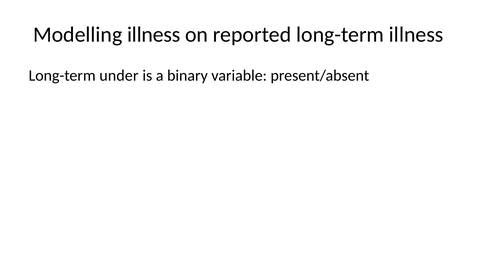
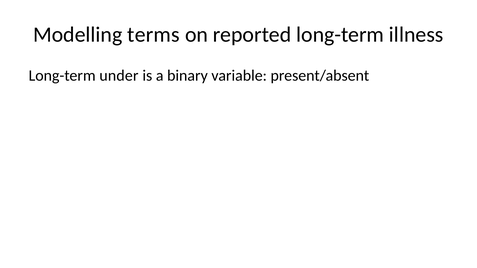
Modelling illness: illness -> terms (154, 35)
